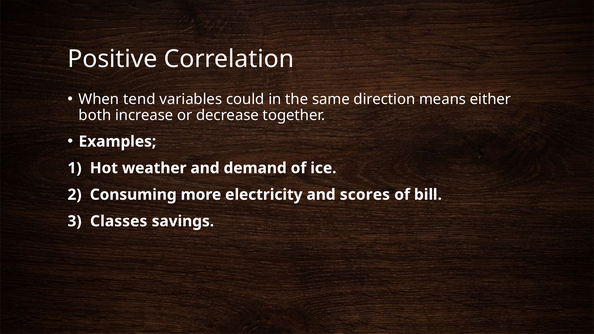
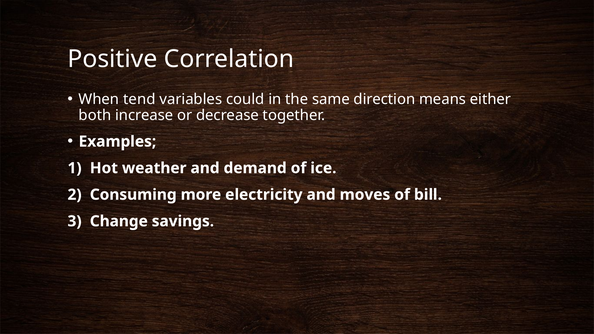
scores: scores -> moves (365, 195)
Classes: Classes -> Change (119, 221)
